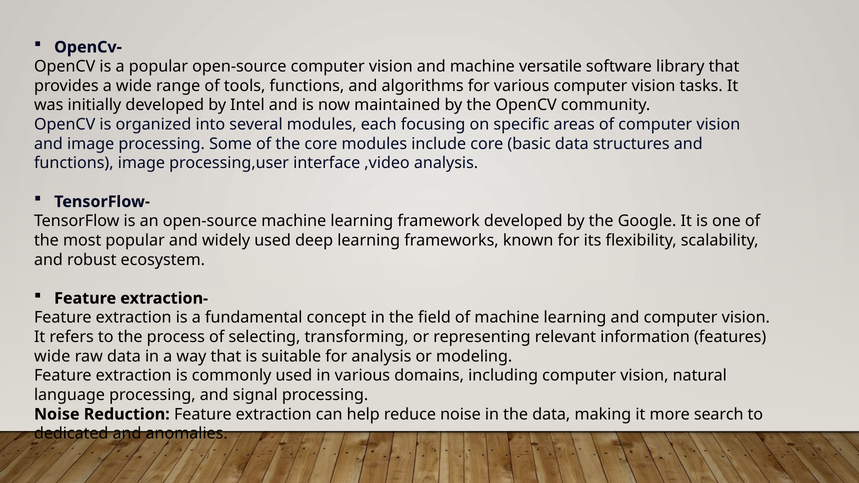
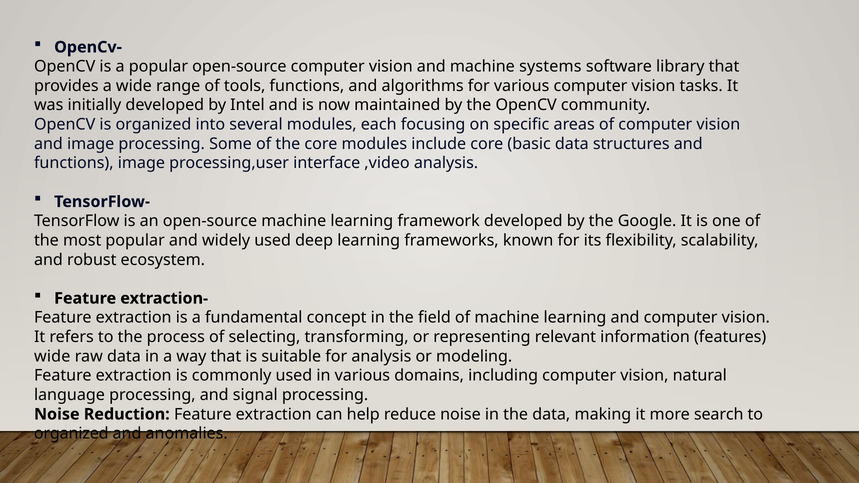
versatile: versatile -> systems (550, 67)
dedicated: dedicated -> organized (71, 434)
